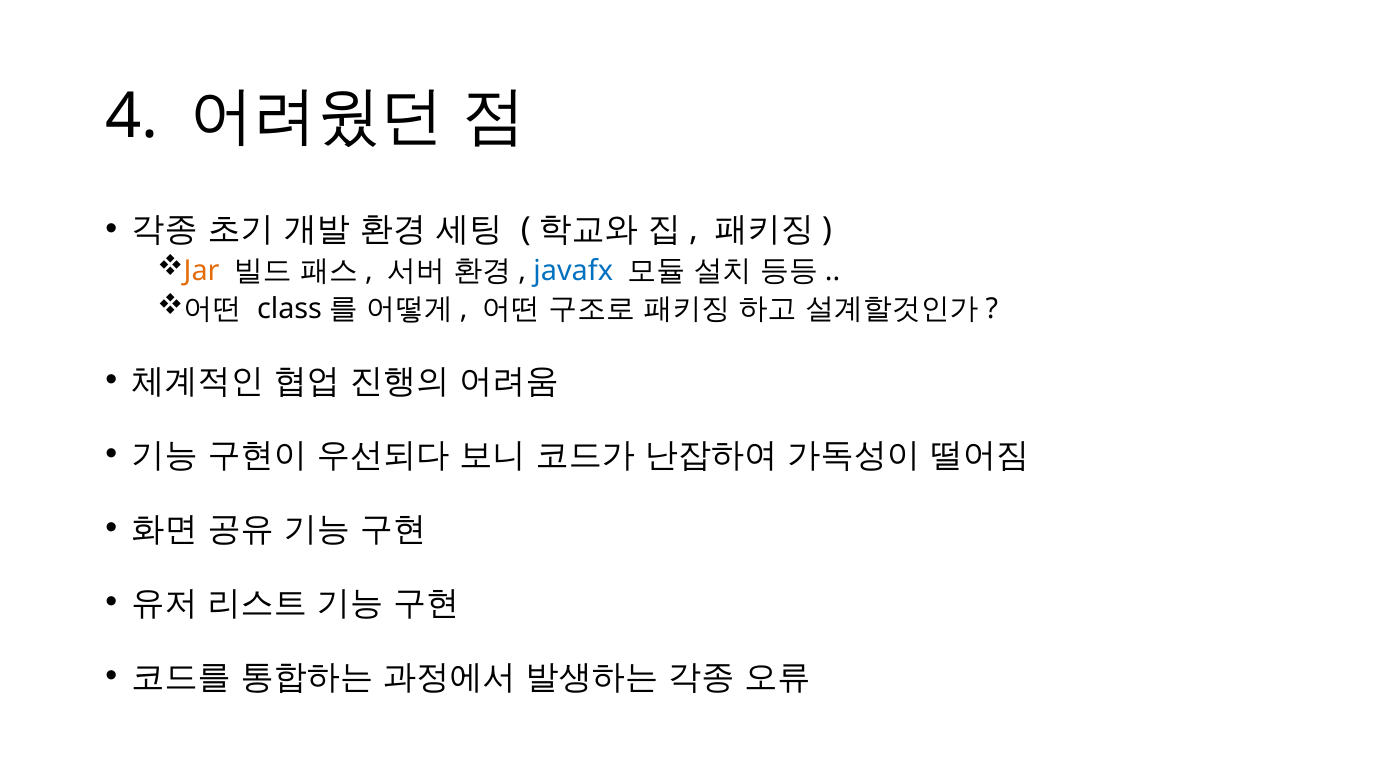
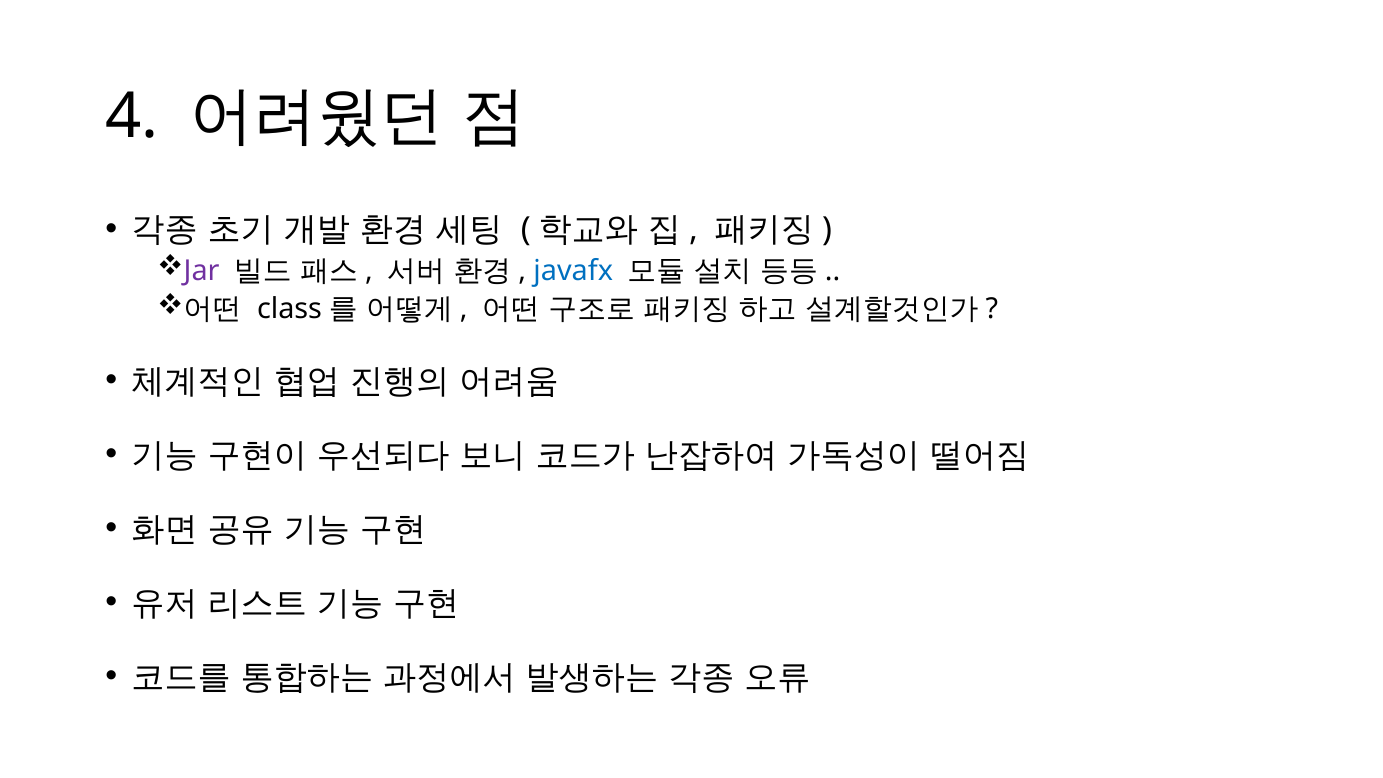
Jar colour: orange -> purple (202, 271)
